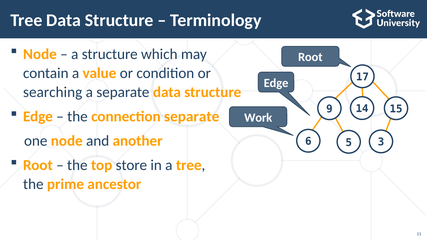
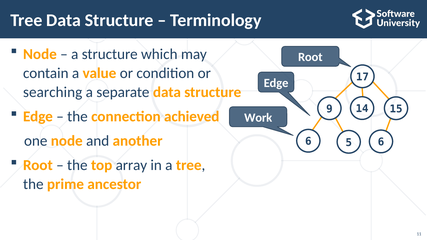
connection separate: separate -> achieved (192, 117)
5 3: 3 -> 6 (381, 142)
store: store -> array (131, 165)
